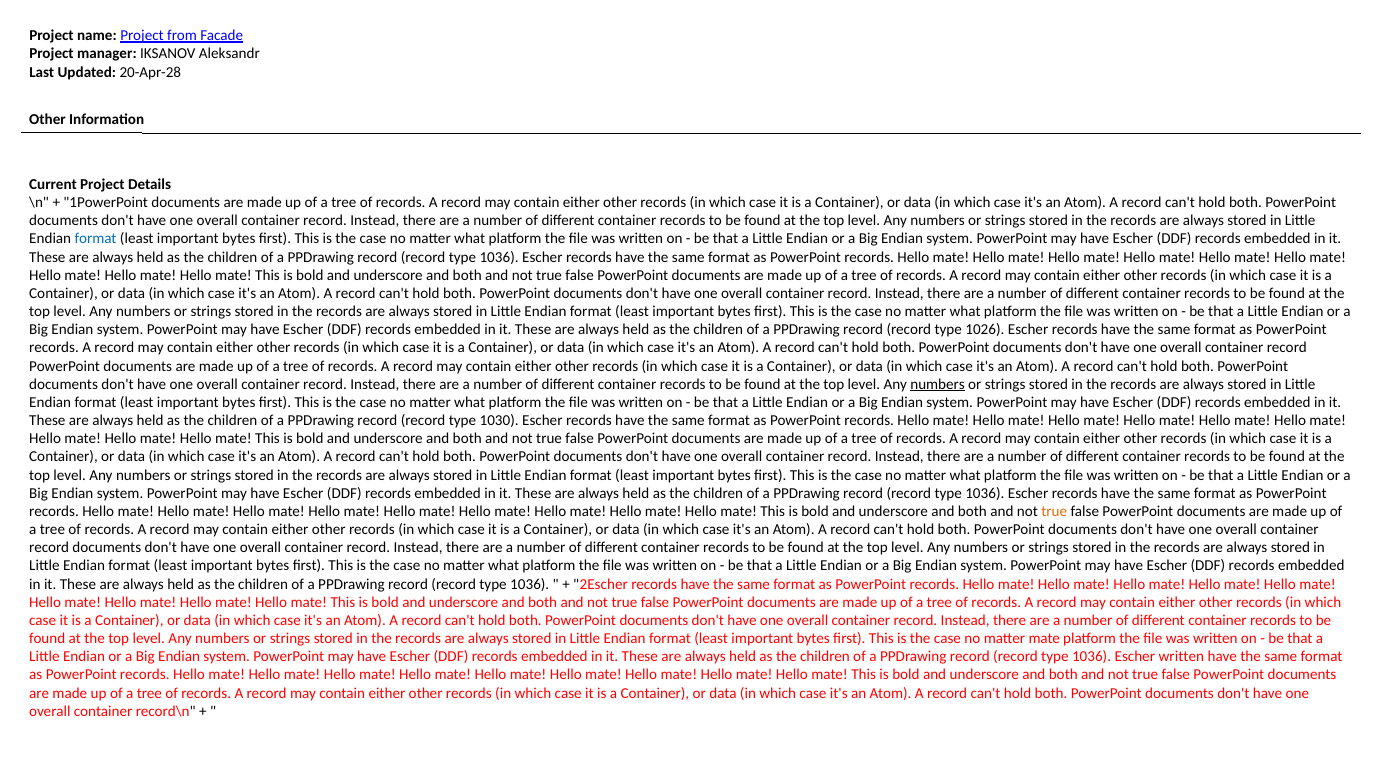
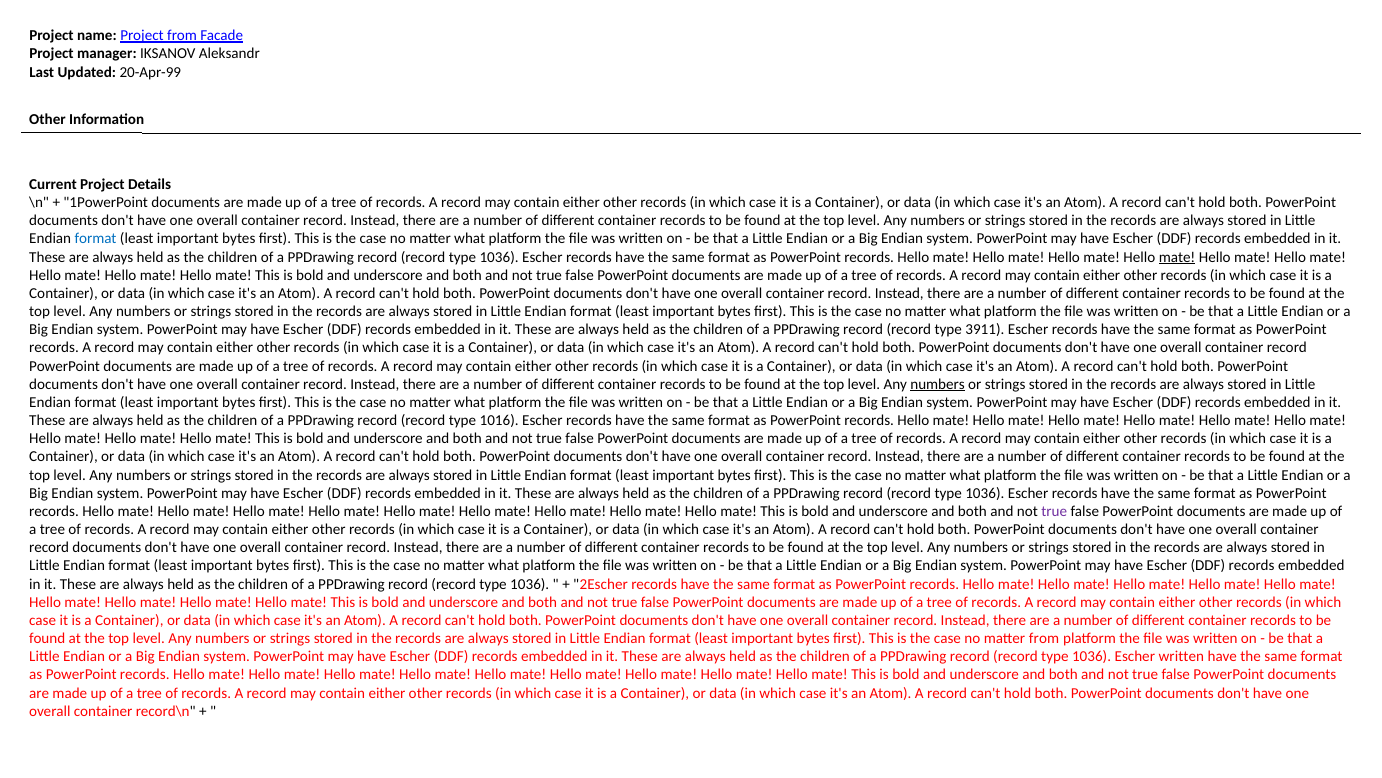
20-Apr-28: 20-Apr-28 -> 20-Apr-99 (150, 72)
mate underline: none -> present (1177, 257)
1026: 1026 -> 3911 (985, 330)
1030: 1030 -> 1016 (499, 420)
true colour: orange -> purple (1054, 511)
matter mate: mate -> from (1044, 638)
